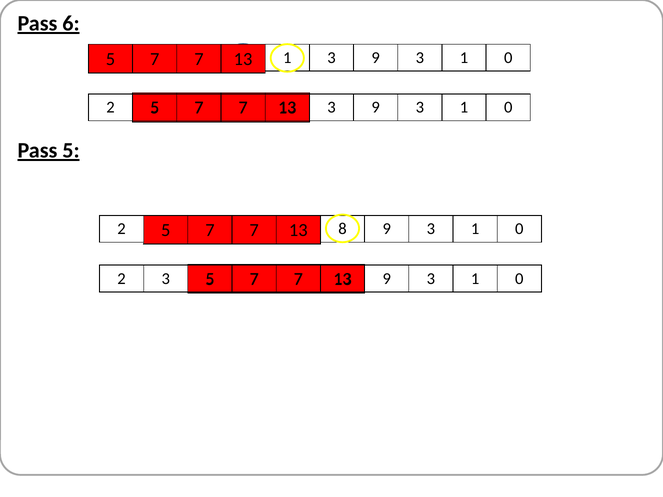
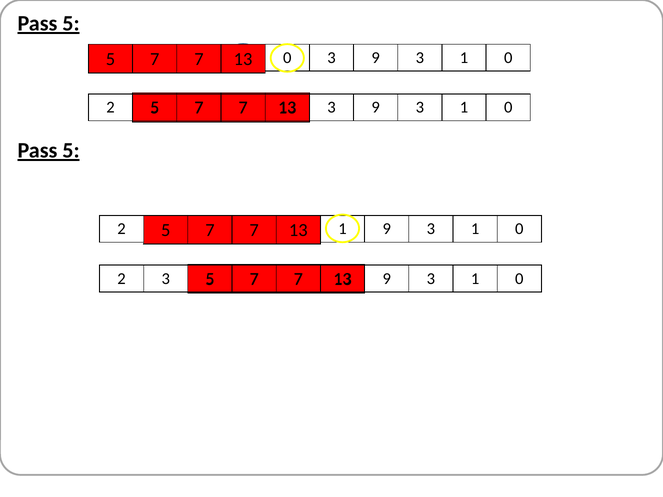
6: 6 -> 5 (71, 24)
1: 1 -> 0 (287, 58)
8: 8 -> 1 (343, 229)
